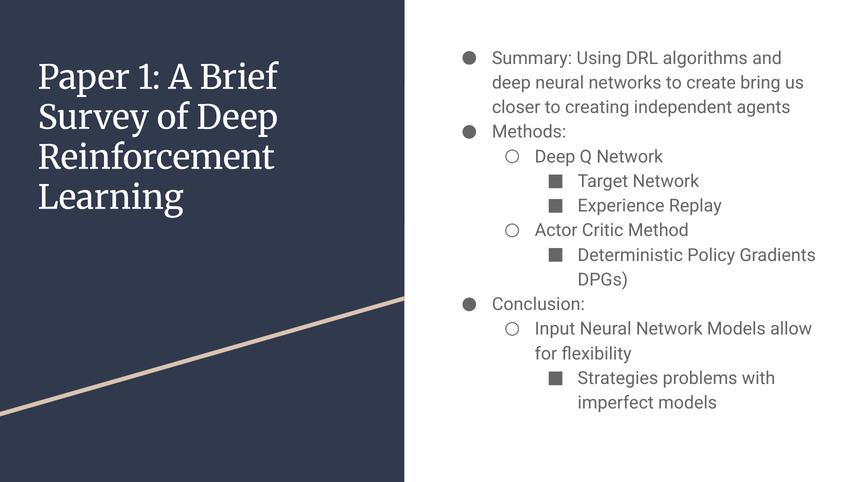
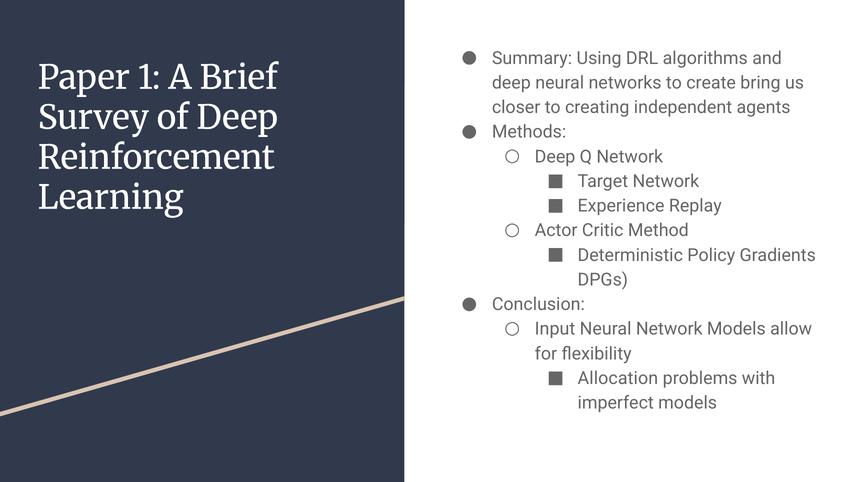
Strategies: Strategies -> Allocation (618, 378)
